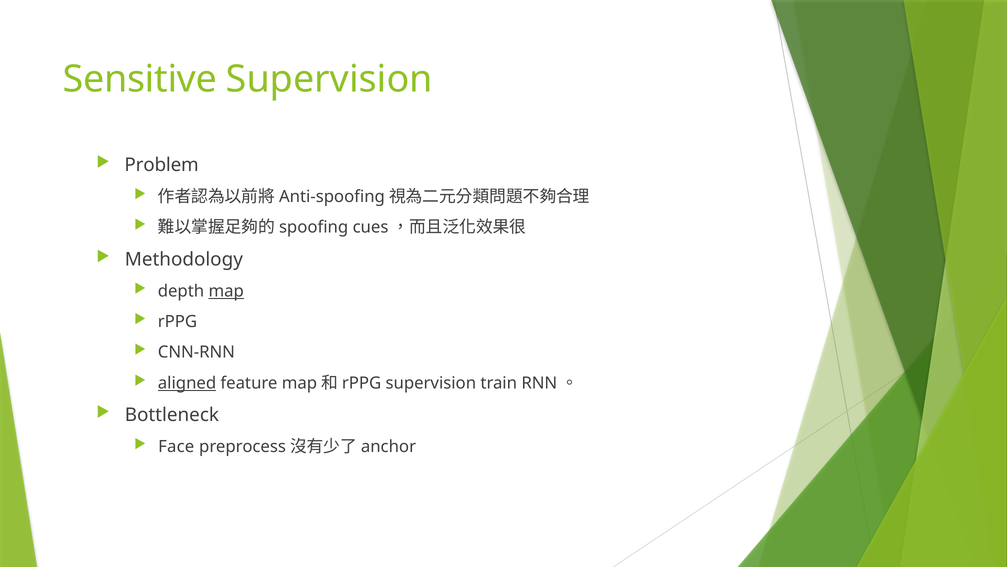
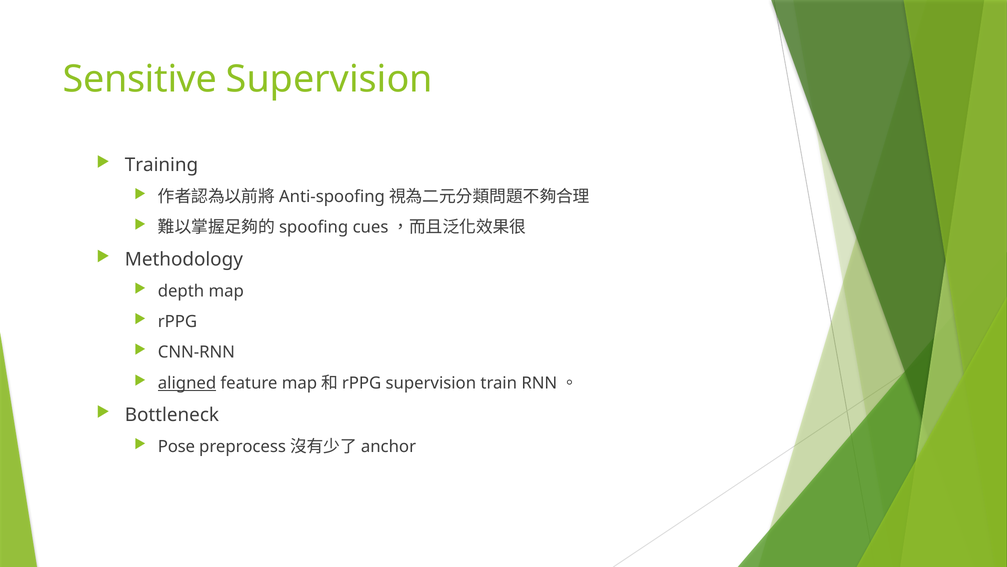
Problem: Problem -> Training (162, 165)
map underline: present -> none (226, 291)
Face: Face -> Pose (176, 446)
